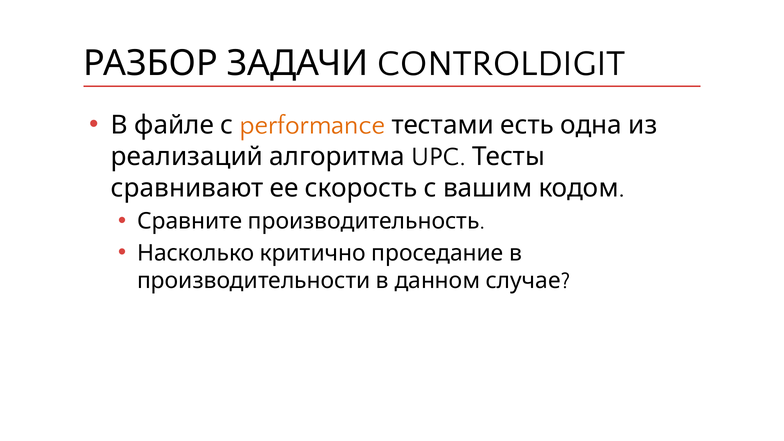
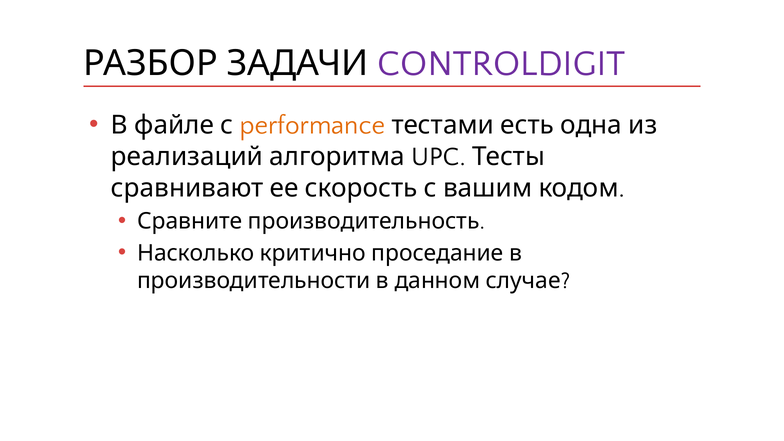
CONTROLDIGIT colour: black -> purple (502, 63)
